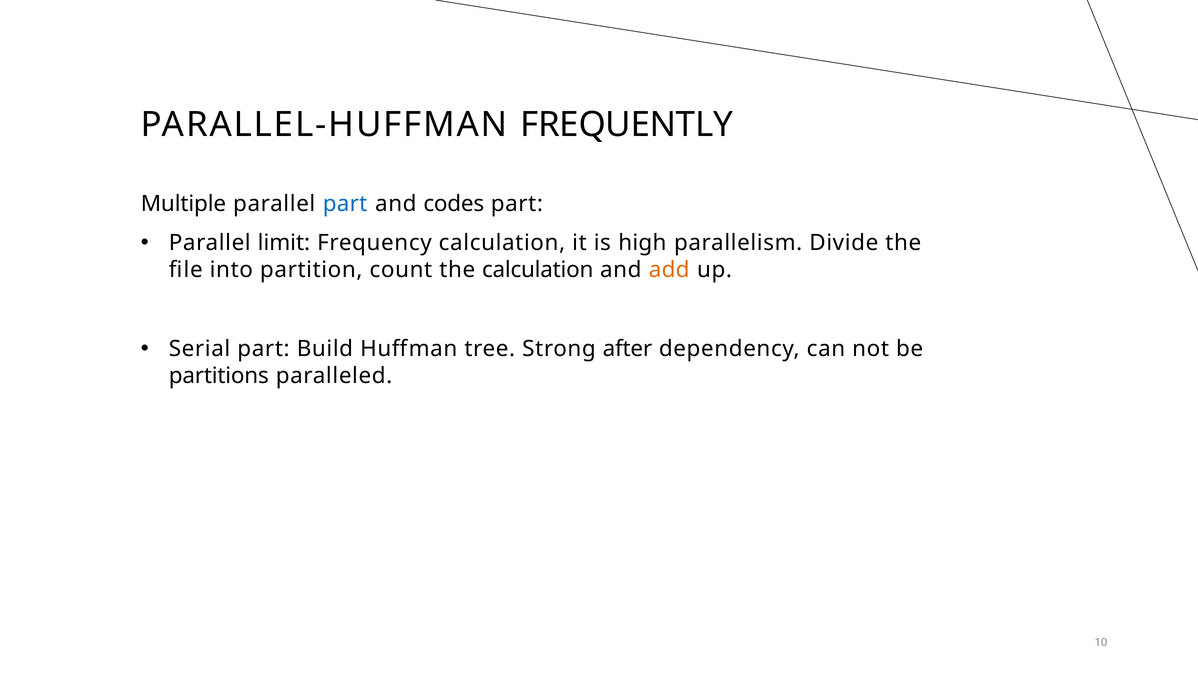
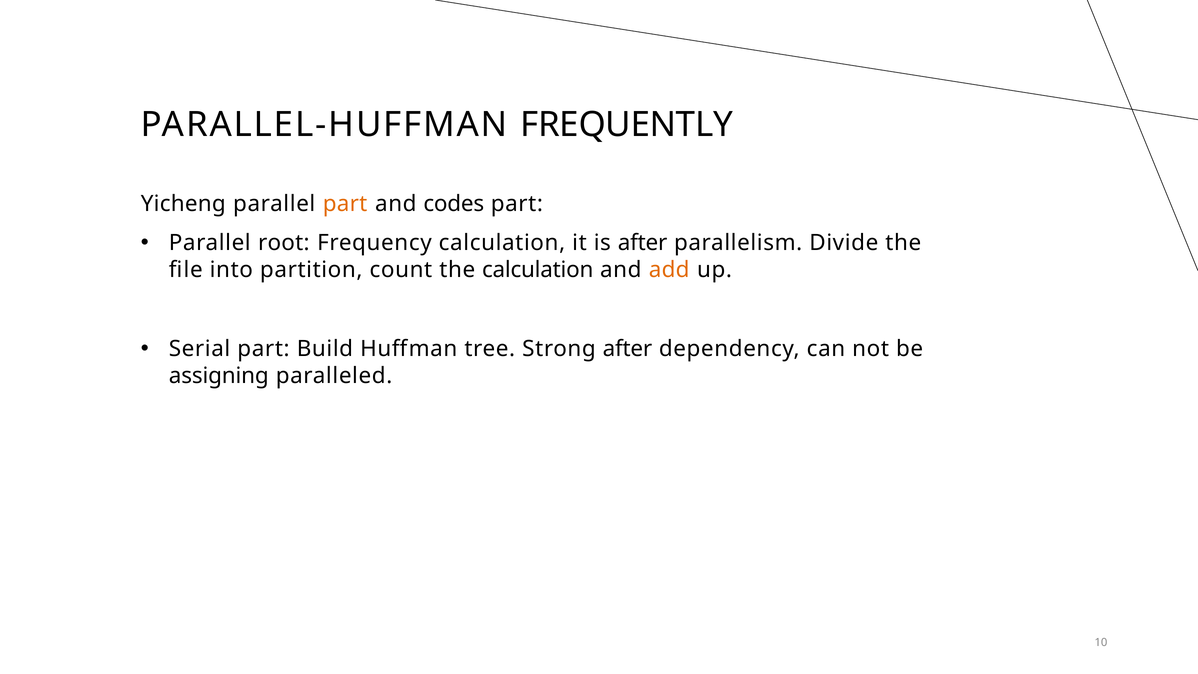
Multiple: Multiple -> Yicheng (183, 204)
part colour: blue -> orange (345, 204)
limit: limit -> root (284, 243)
is high: high -> after (643, 243)
partitions: partitions -> assigning (219, 376)
